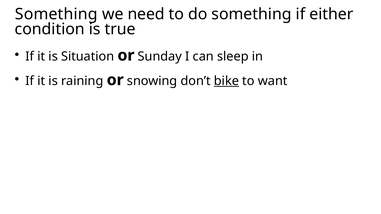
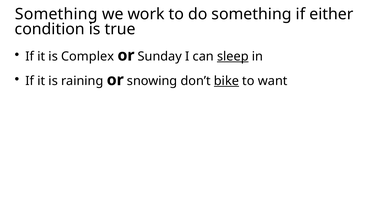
need: need -> work (146, 14)
Situation: Situation -> Complex (88, 56)
sleep underline: none -> present (233, 56)
